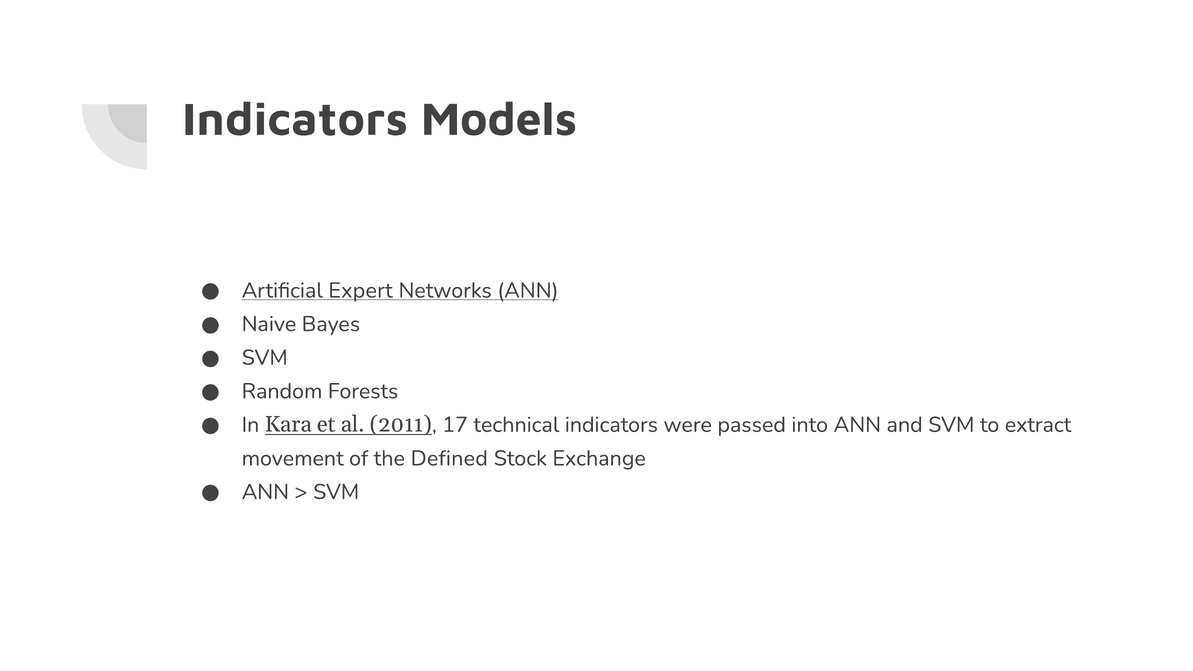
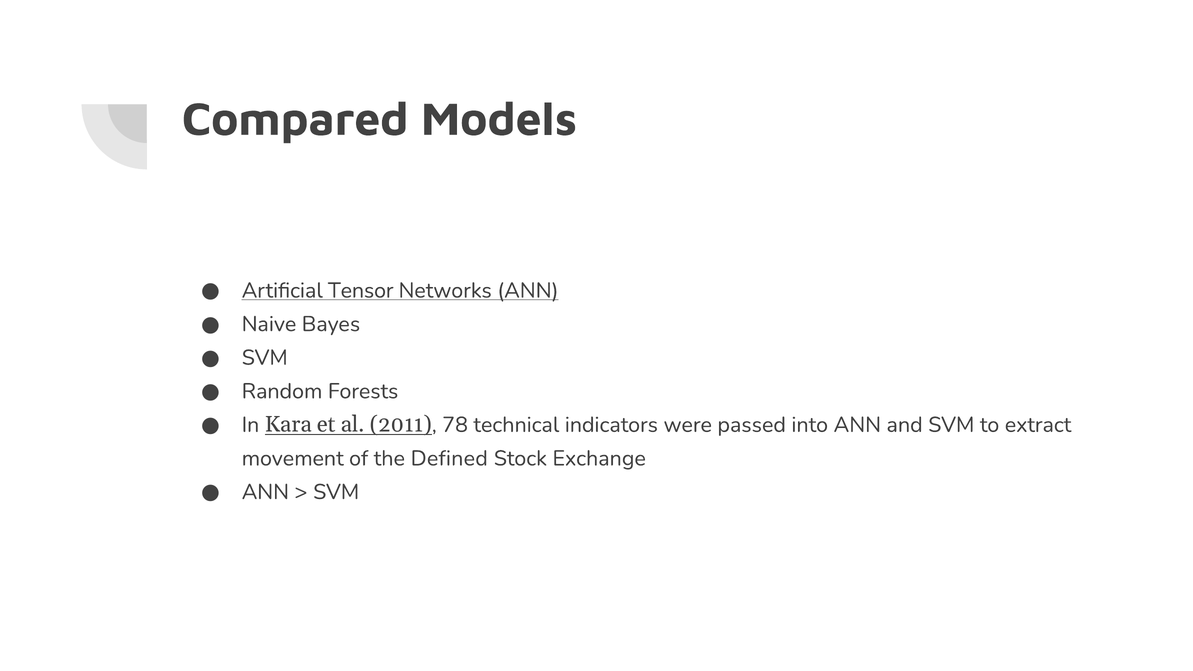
Indicators: Indicators -> Compared (295, 119)
Expert: Expert -> Tensor (361, 290)
17: 17 -> 78 (455, 425)
